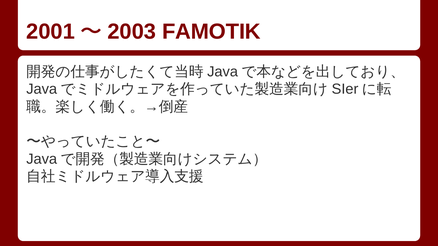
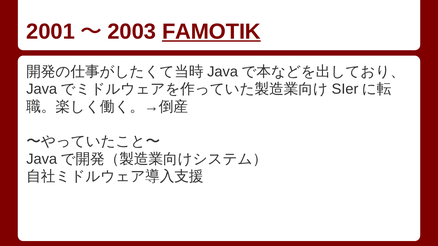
FAMOTIK underline: none -> present (211, 32)
